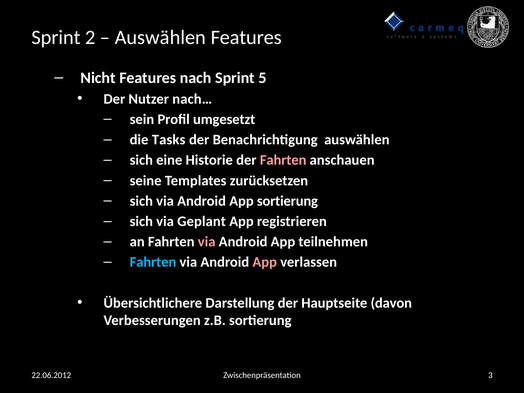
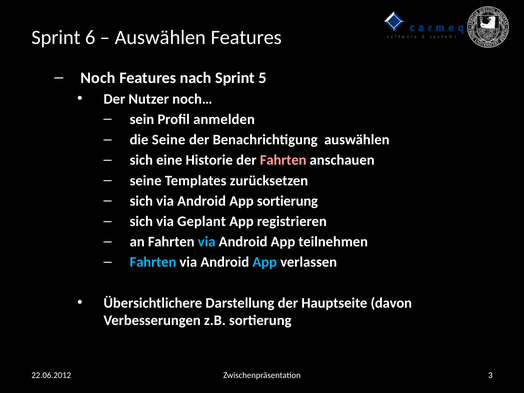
2: 2 -> 6 (90, 37)
Nicht: Nicht -> Noch (98, 78)
nach…: nach… -> noch… (192, 99)
umgesetzt: umgesetzt -> anmelden (224, 119)
die Tasks: Tasks -> Seine (169, 140)
via colour: pink -> light blue (207, 242)
App colour: pink -> light blue (265, 262)
